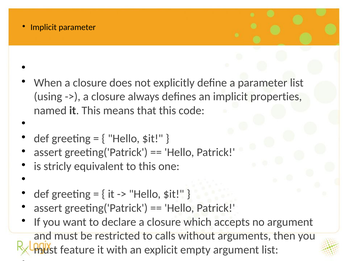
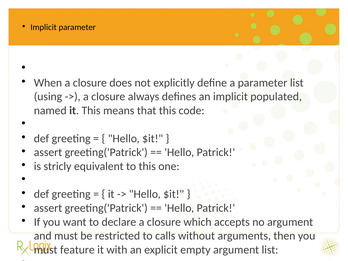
properties: properties -> populated (276, 97)
